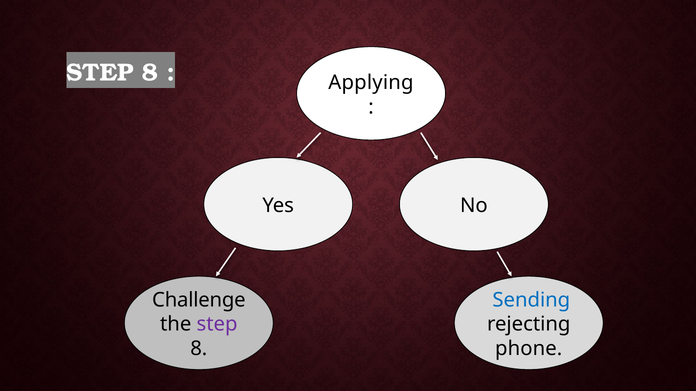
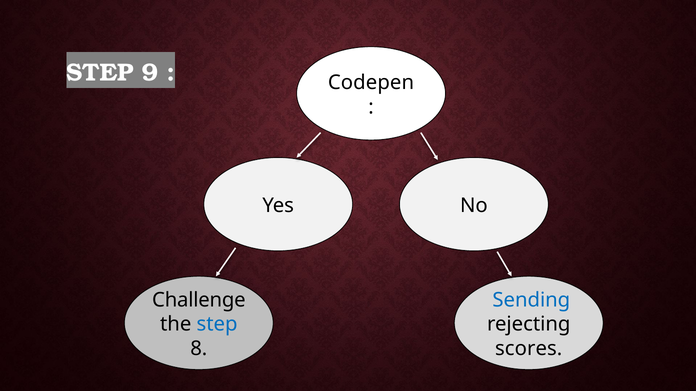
8: 8 -> 9 (150, 72)
Applying: Applying -> Codepen (371, 83)
step colour: purple -> blue (217, 325)
phone: phone -> scores (529, 349)
